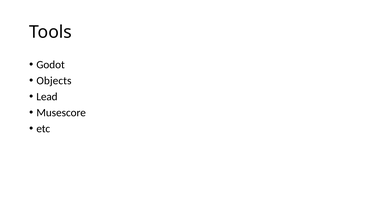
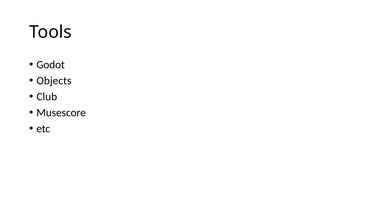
Lead: Lead -> Club (47, 97)
